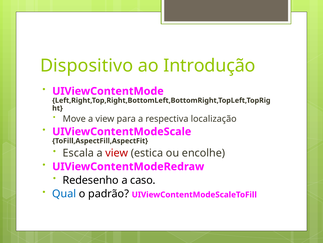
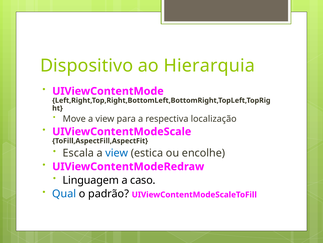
Introdução: Introdução -> Hierarquia (209, 66)
view colour: red -> blue (117, 153)
Redesenho: Redesenho -> Linguagem (91, 180)
